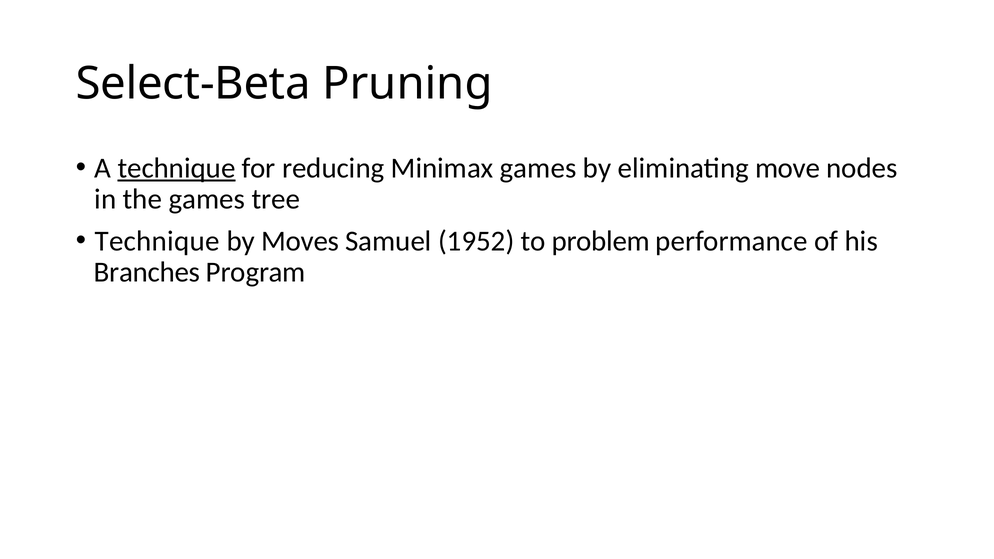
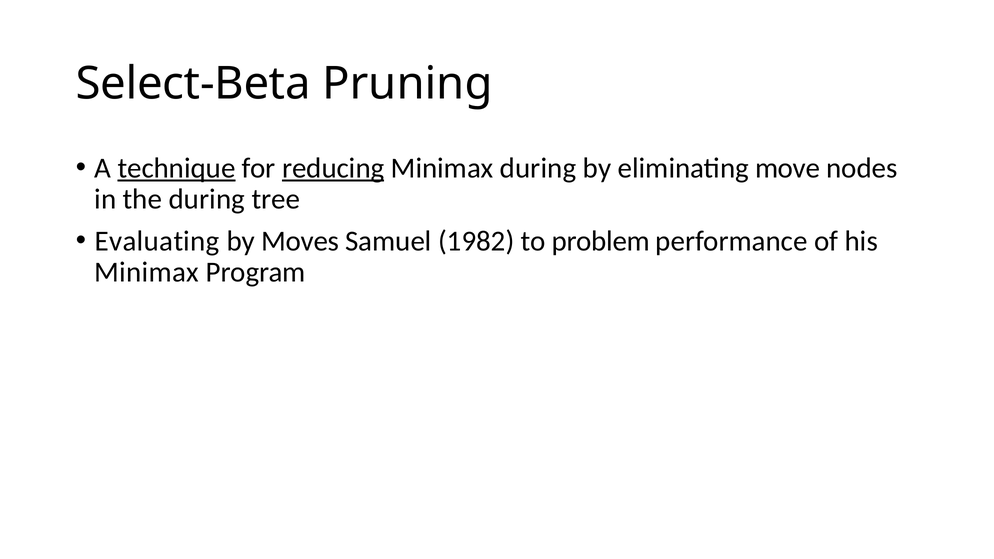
reducing underline: none -> present (333, 168)
Minimax games: games -> during (538, 168)
the games: games -> during (207, 199)
Technique: Technique -> Evaluating (157, 241)
1952: 1952 -> 1982 (476, 241)
Branches: Branches -> Minimax (147, 272)
